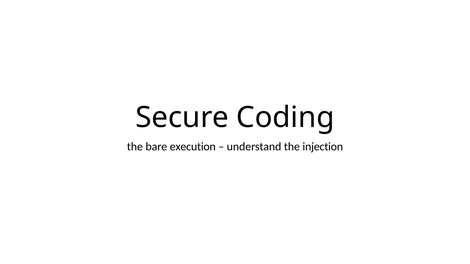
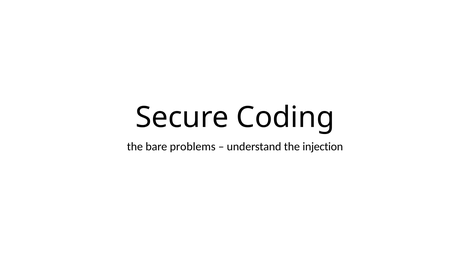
execution: execution -> problems (193, 147)
